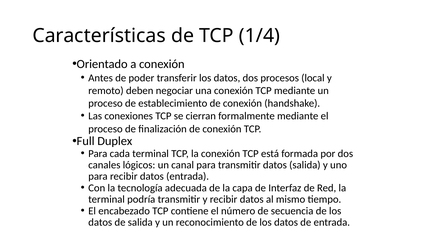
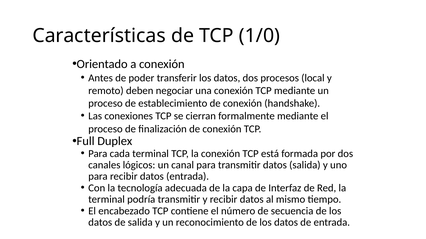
1/4: 1/4 -> 1/0 (259, 36)
